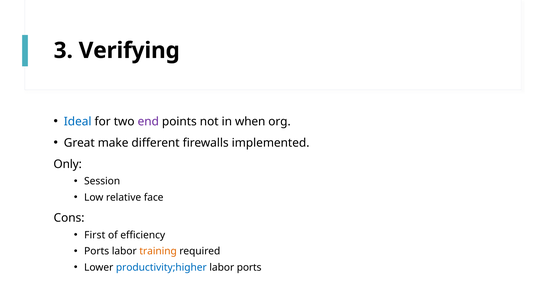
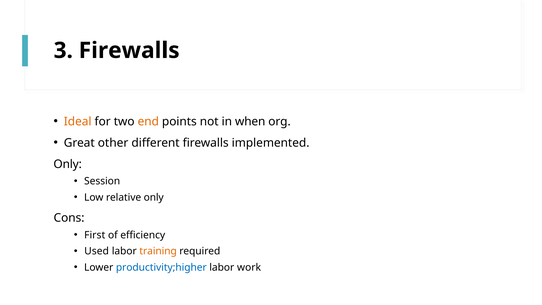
3 Verifying: Verifying -> Firewalls (129, 50)
Ideal colour: blue -> orange (78, 122)
end colour: purple -> orange (148, 122)
make: make -> other (113, 143)
relative face: face -> only (154, 197)
Ports: Ports -> Used (97, 251)
labor ports: ports -> work (249, 267)
